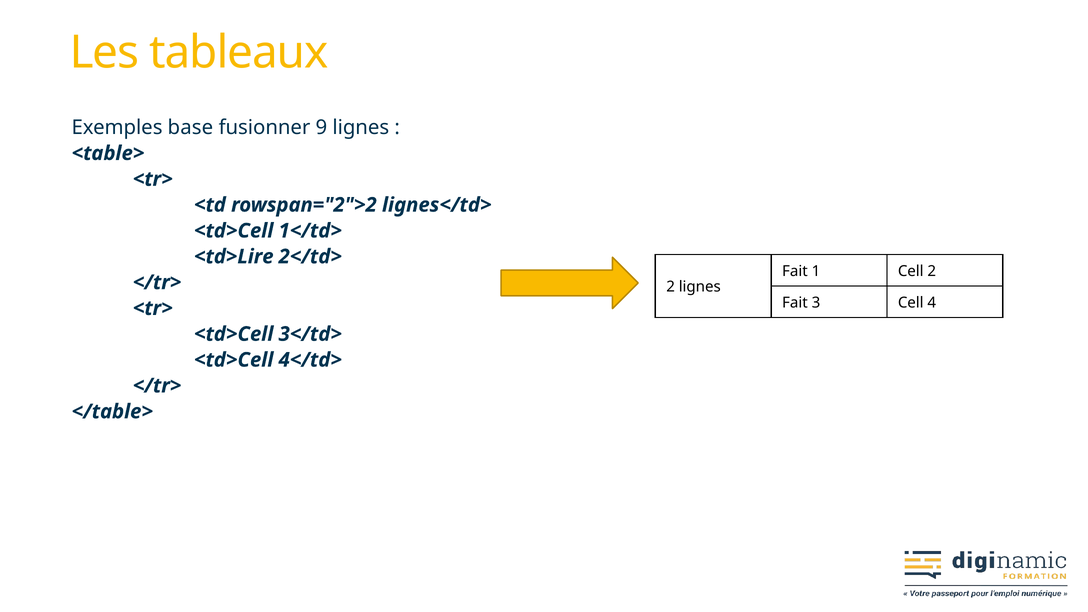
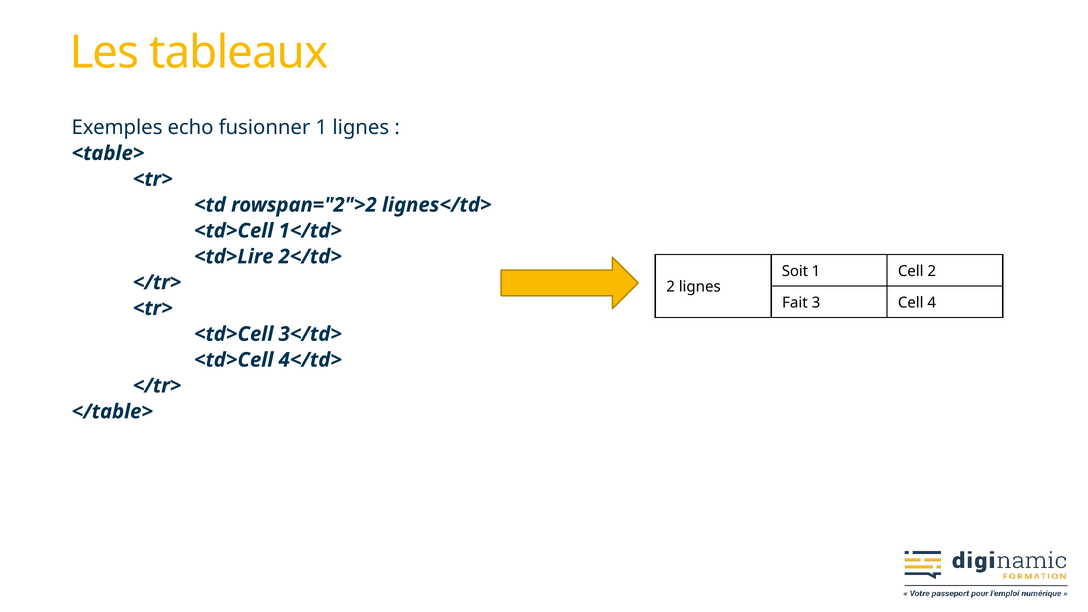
base: base -> echo (191, 127)
fusionner 9: 9 -> 1 (321, 127)
Fait: Fait -> Soit (795, 271)
